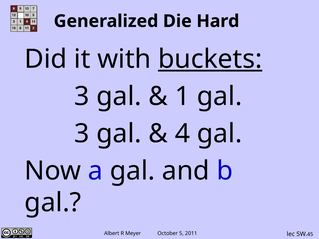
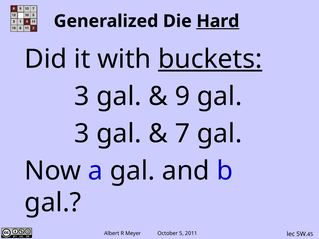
Hard underline: none -> present (218, 21)
1: 1 -> 9 (182, 96)
4: 4 -> 7 (182, 134)
